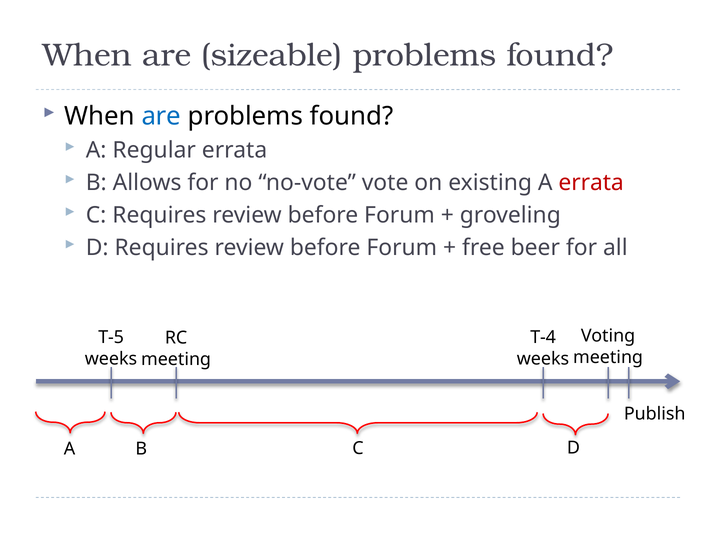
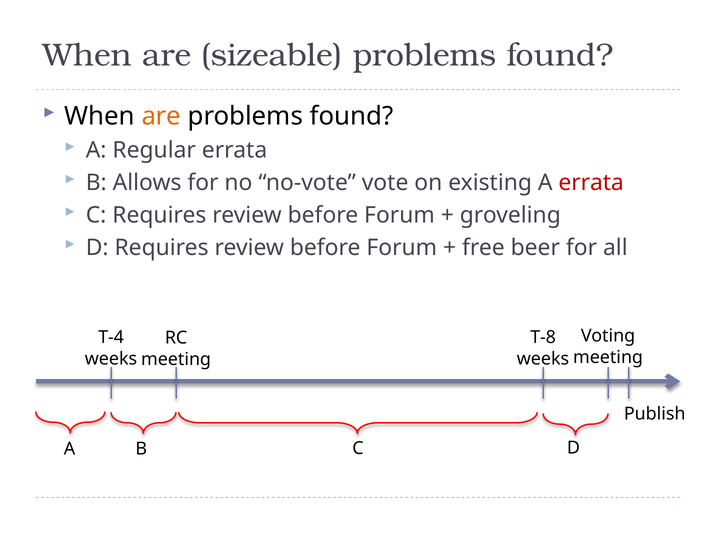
are colour: blue -> orange (161, 116)
T-4: T-4 -> T-8 (543, 337)
T-5: T-5 -> T-4 (111, 337)
